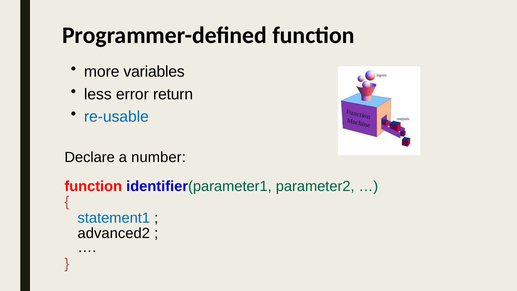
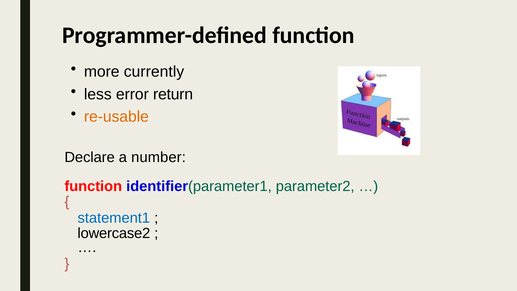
variables: variables -> currently (154, 72)
re-usable colour: blue -> orange (116, 117)
advanced2: advanced2 -> lowercase2 (114, 233)
